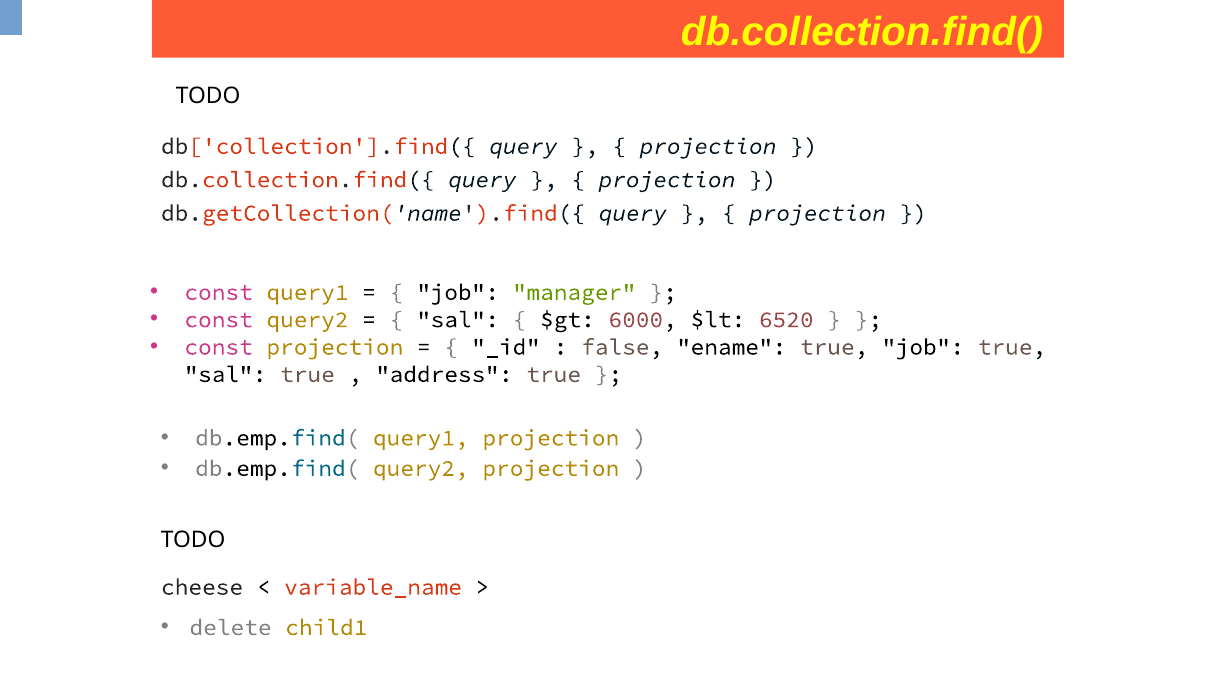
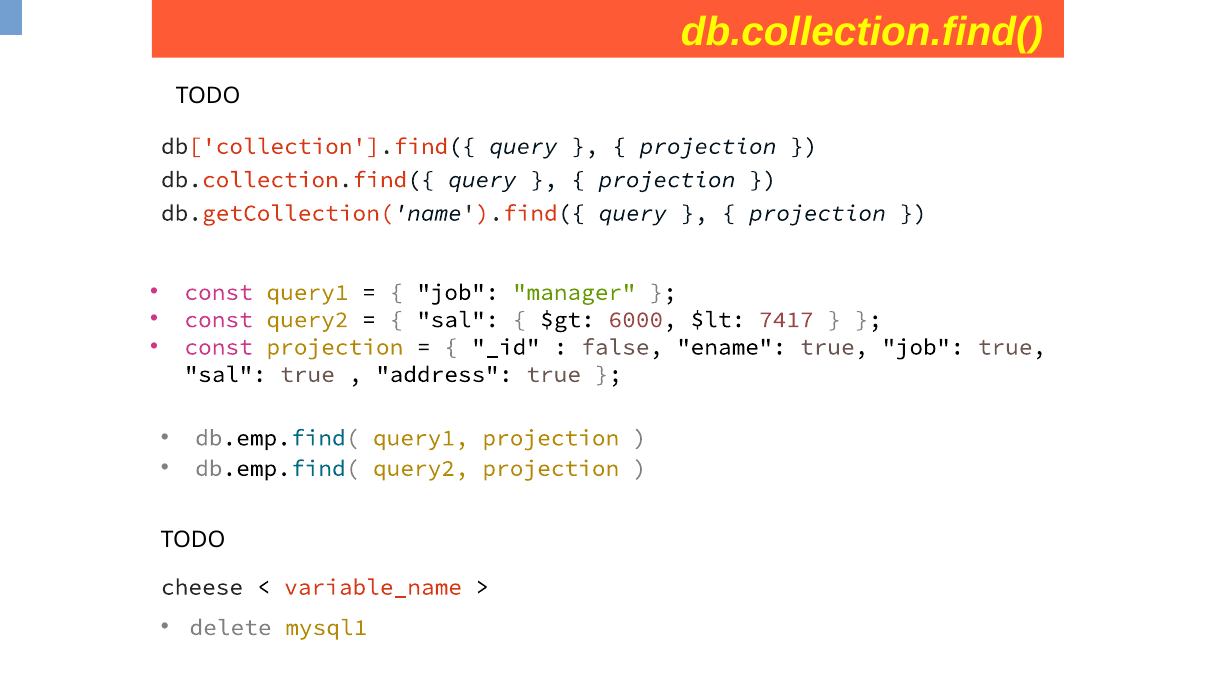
6520: 6520 -> 7417 (786, 320)
child1: child1 -> mysql1 (326, 627)
